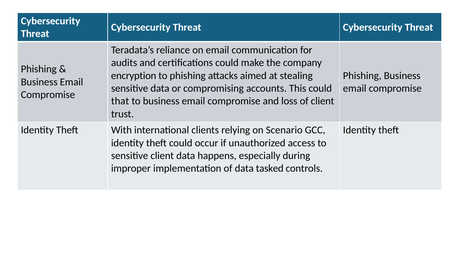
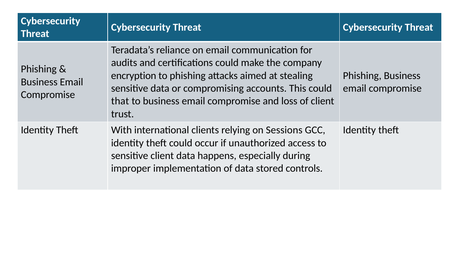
Scenario: Scenario -> Sessions (284, 130)
tasked: tasked -> stored (270, 169)
